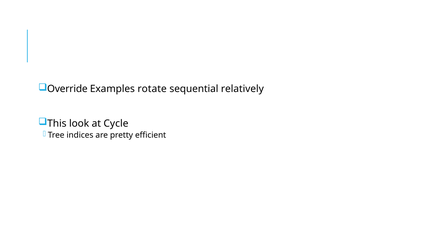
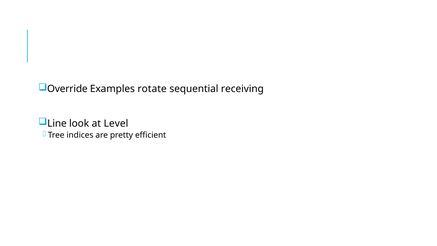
relatively: relatively -> receiving (242, 89)
This: This -> Line (57, 123)
Cycle: Cycle -> Level (116, 123)
